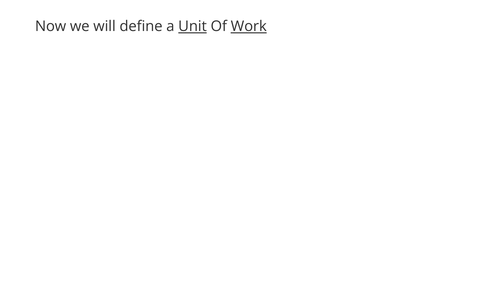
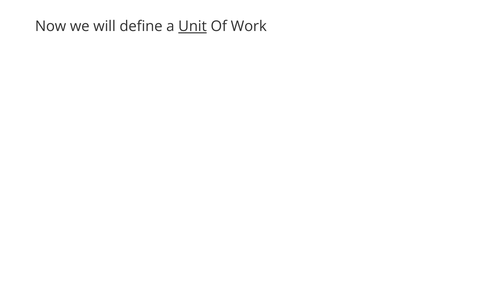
Work underline: present -> none (249, 26)
